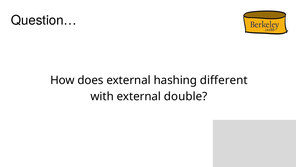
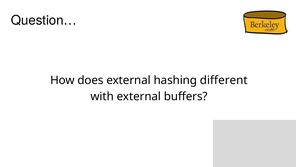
double: double -> buffers (186, 96)
